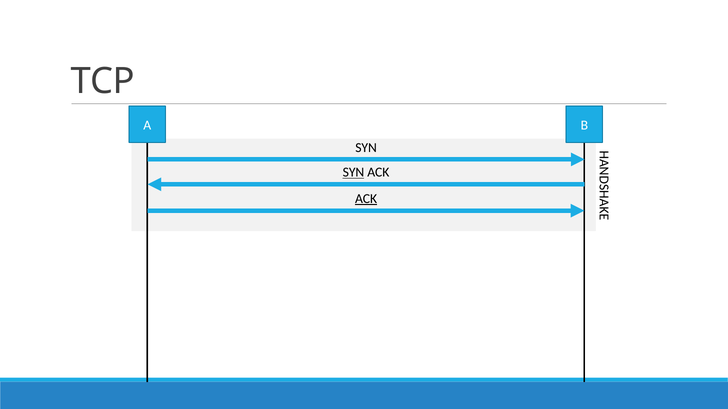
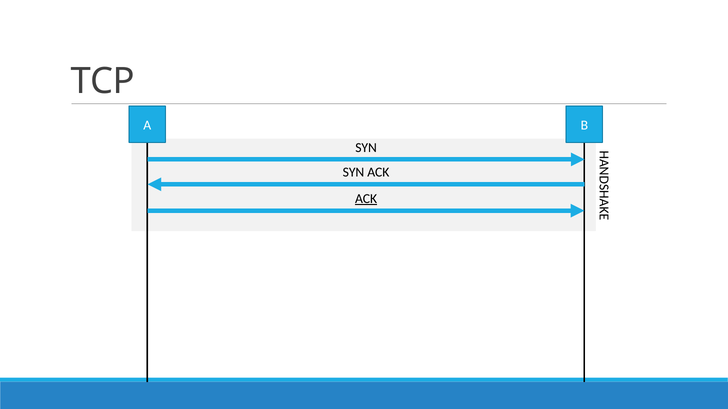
SYN underline: present -> none (353, 173)
